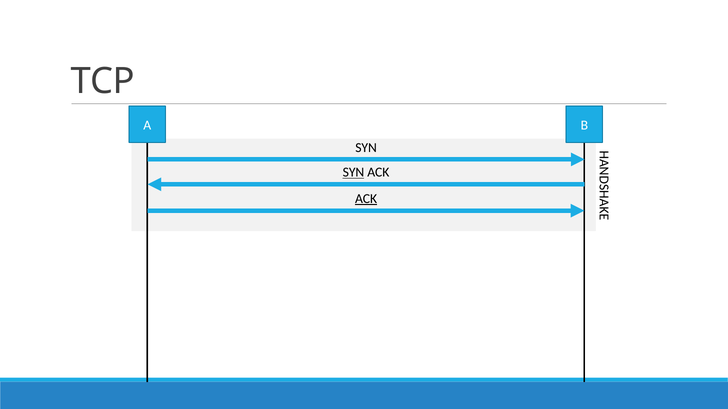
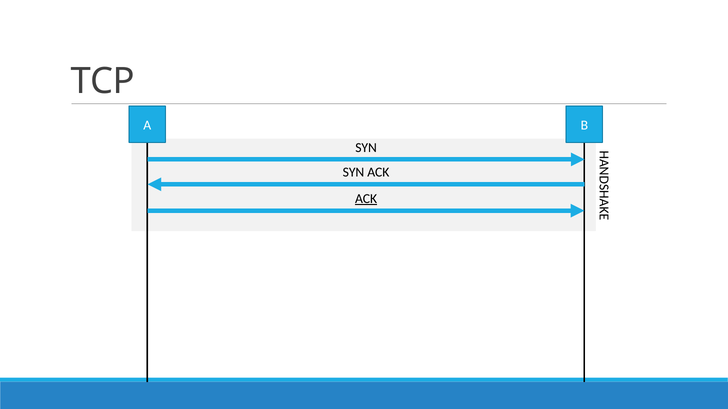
SYN underline: present -> none (353, 173)
